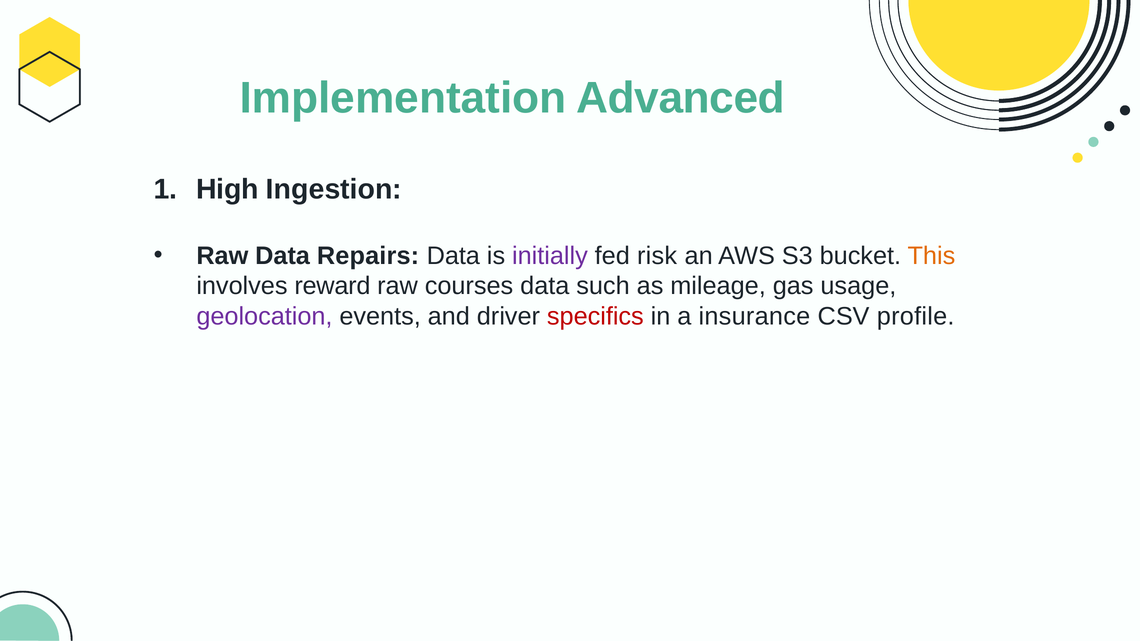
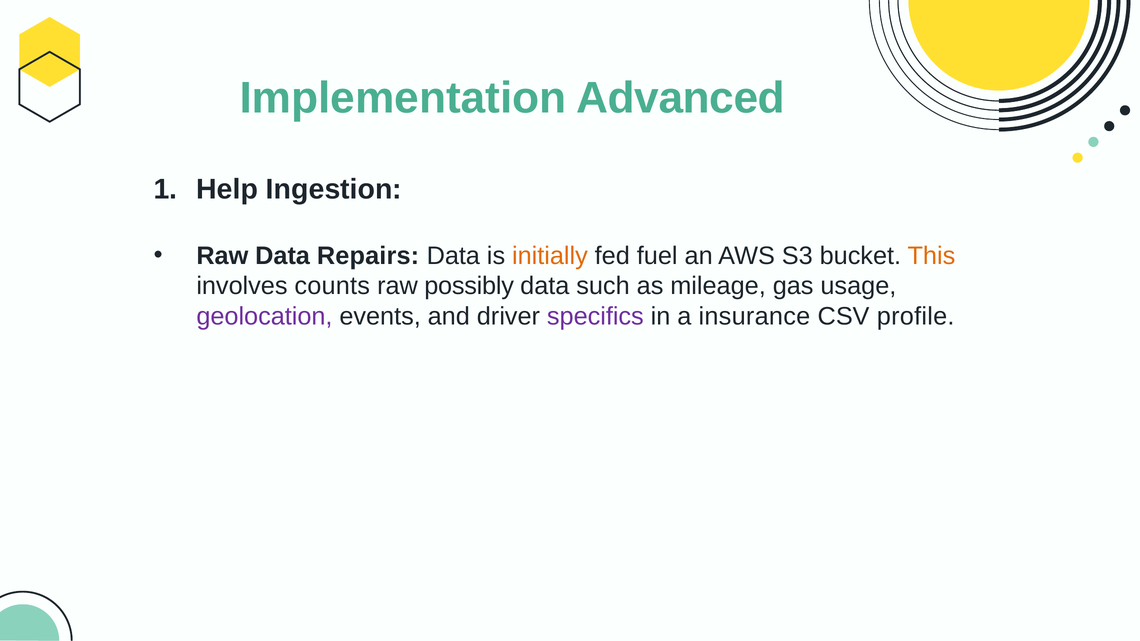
High: High -> Help (227, 190)
initially colour: purple -> orange (550, 256)
risk: risk -> fuel (657, 256)
reward: reward -> counts (332, 286)
courses: courses -> possibly (469, 286)
specifics colour: red -> purple (595, 317)
